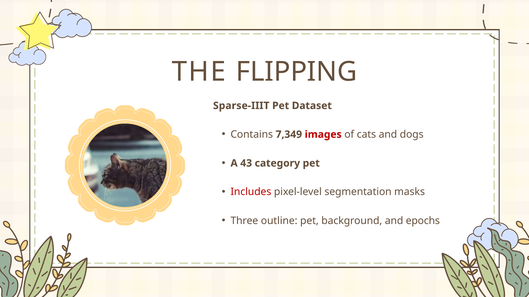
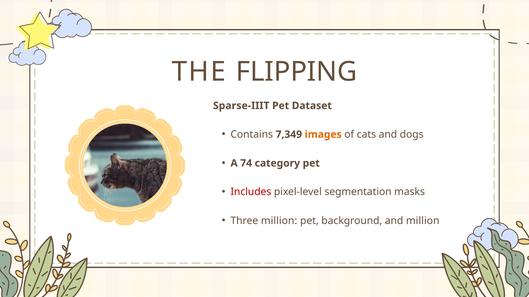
images colour: red -> orange (323, 135)
43: 43 -> 74 (246, 164)
Three outline: outline -> million (279, 221)
and epochs: epochs -> million (423, 221)
